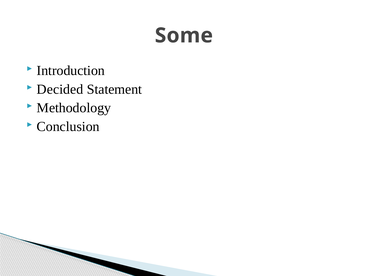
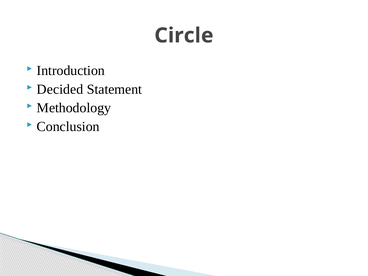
Some: Some -> Circle (184, 36)
